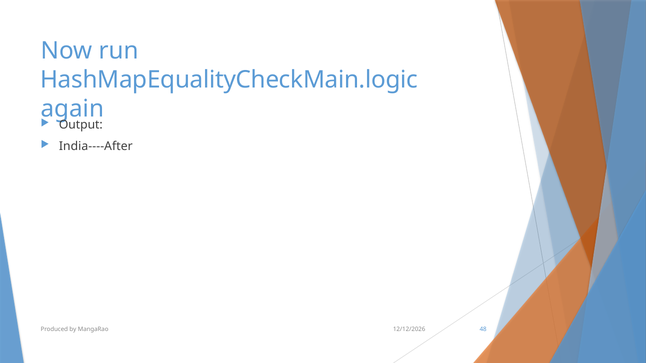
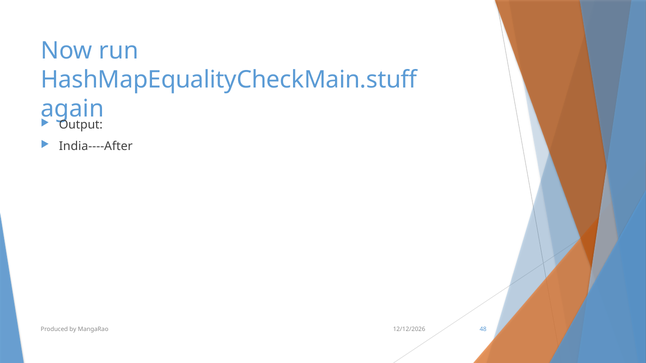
HashMapEqualityCheckMain.logic: HashMapEqualityCheckMain.logic -> HashMapEqualityCheckMain.stuff (229, 80)
